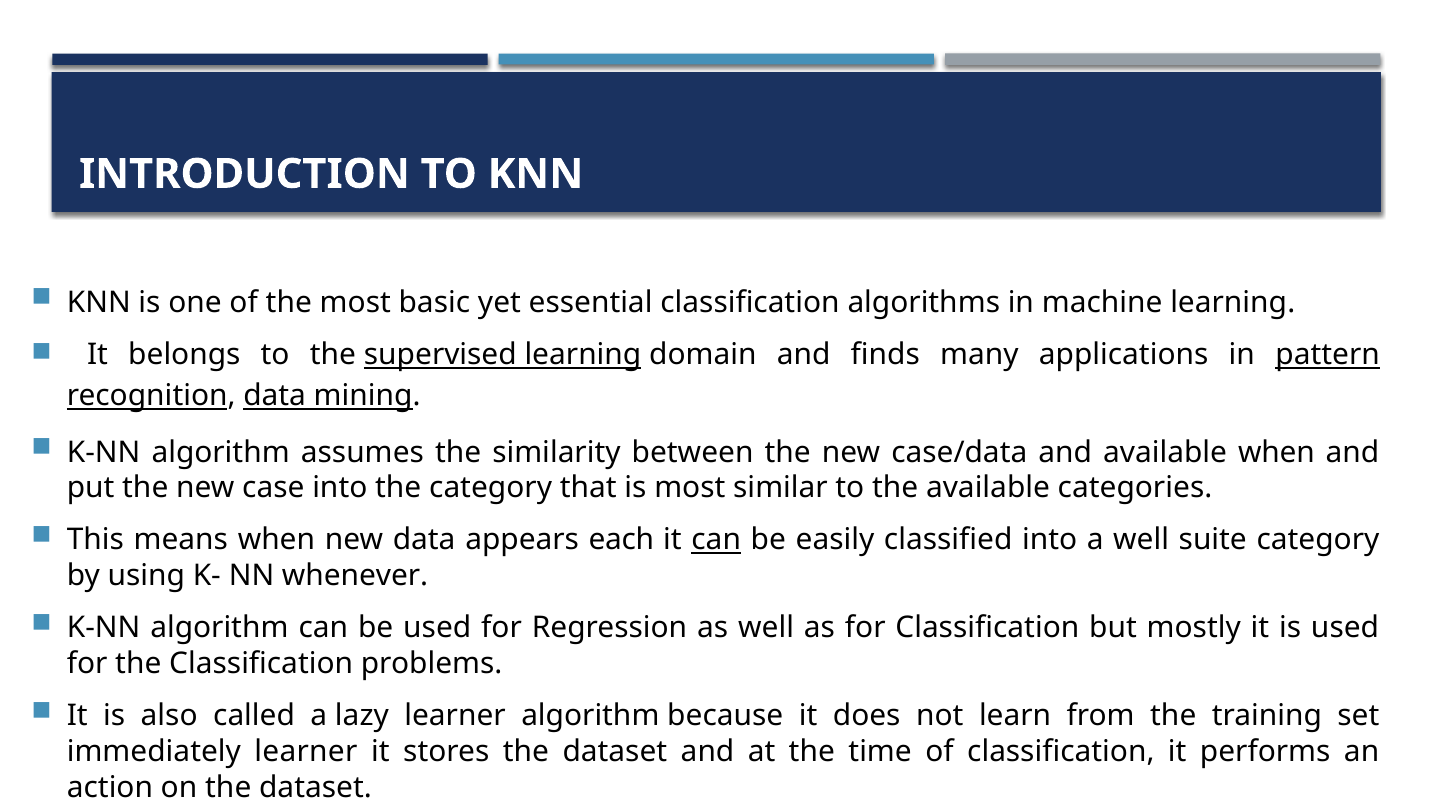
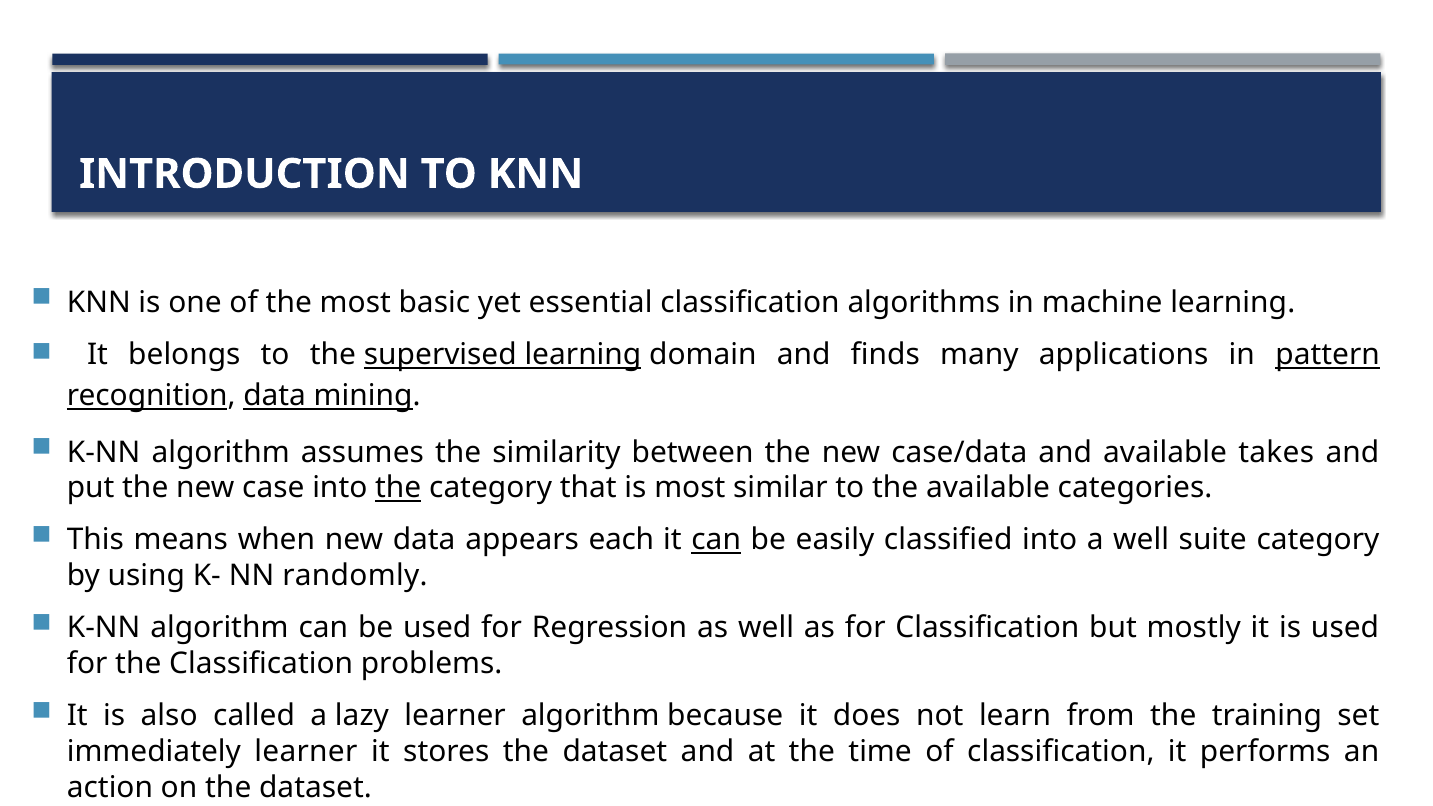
available when: when -> takes (1276, 452)
the underline: none -> present (398, 488)
whenever: whenever -> randomly (355, 576)
